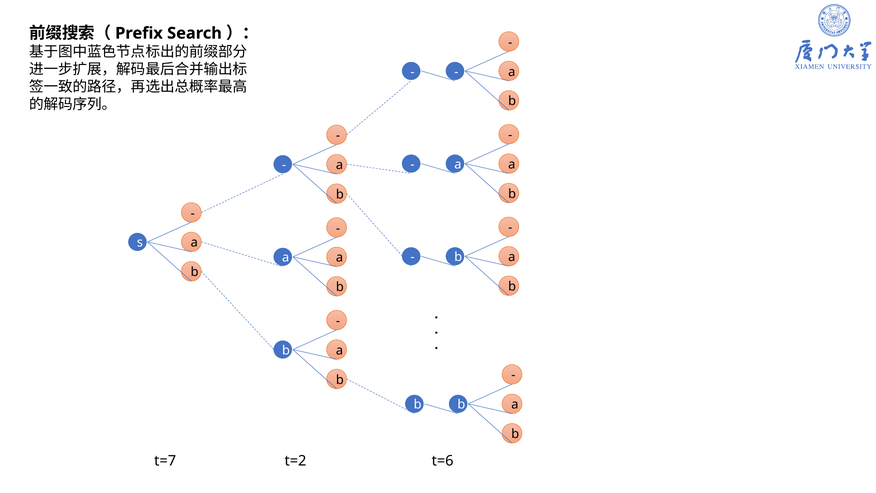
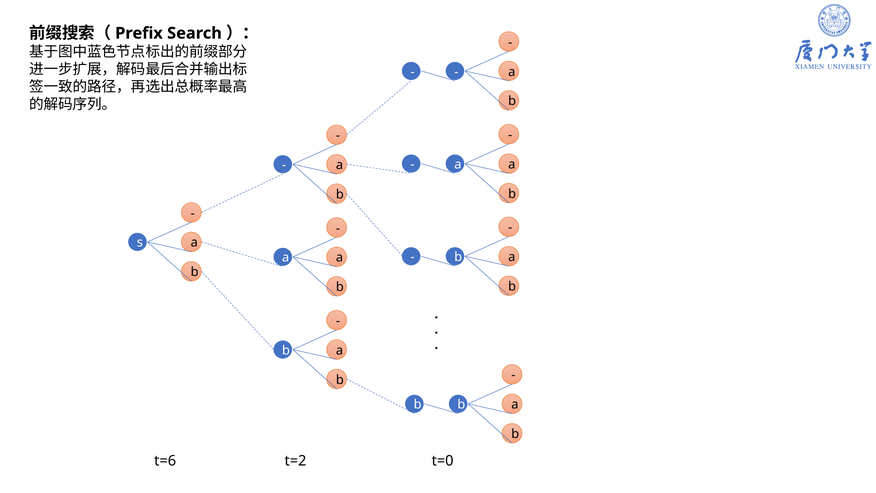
t=7: t=7 -> t=6 (165, 461)
t=6: t=6 -> t=0 (443, 461)
